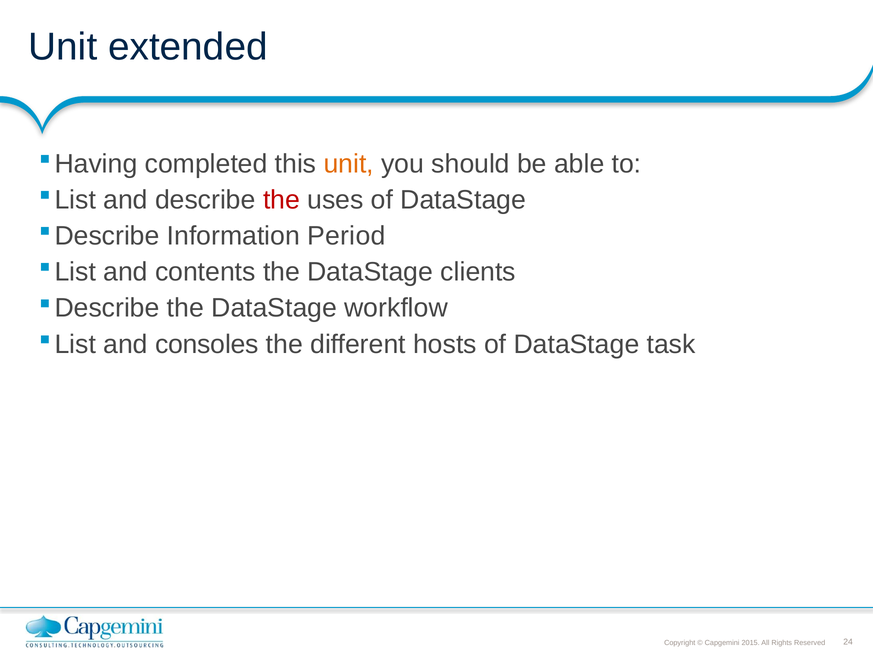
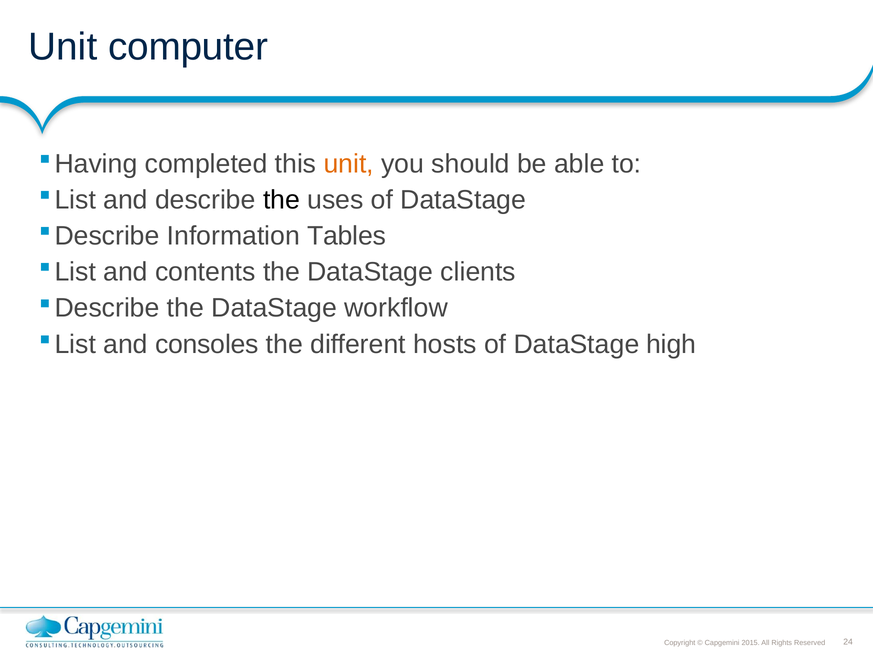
extended: extended -> computer (188, 47)
the colour: red -> black (281, 200)
Period: Period -> Tables (347, 236)
task: task -> high (671, 344)
